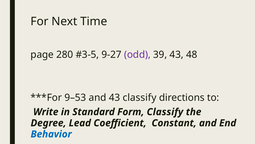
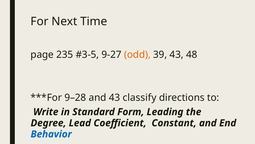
280: 280 -> 235 (65, 54)
odd colour: purple -> orange (137, 54)
9–53: 9–53 -> 9–28 (75, 97)
Form Classify: Classify -> Leading (165, 111)
